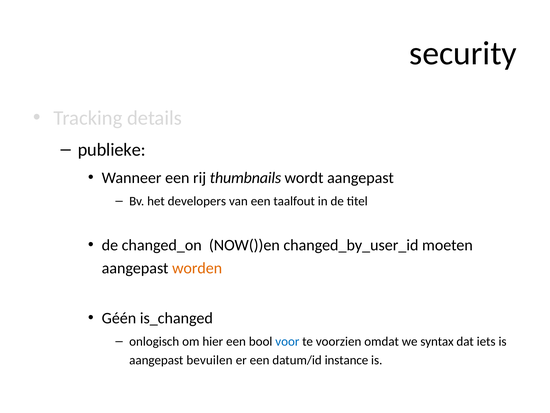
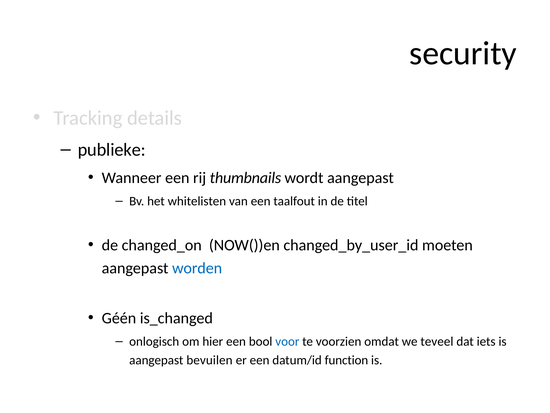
developers: developers -> whitelisten (197, 201)
worden colour: orange -> blue (197, 268)
syntax: syntax -> teveel (437, 341)
instance: instance -> function (346, 360)
